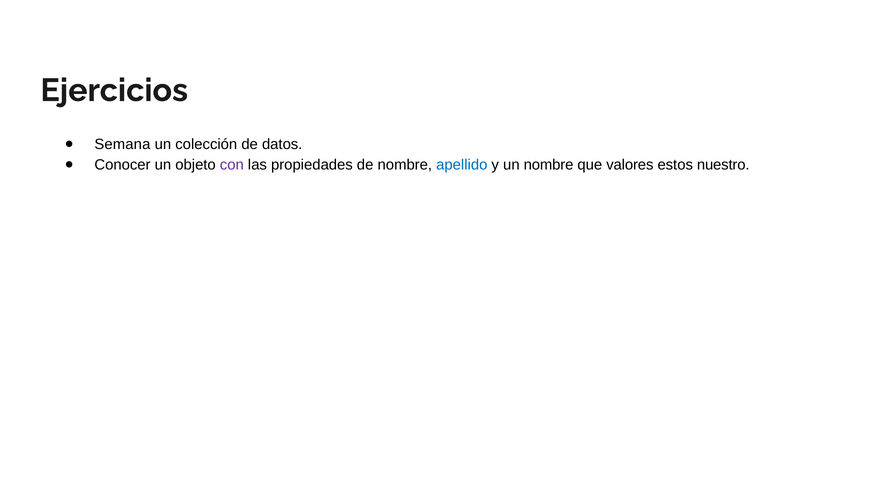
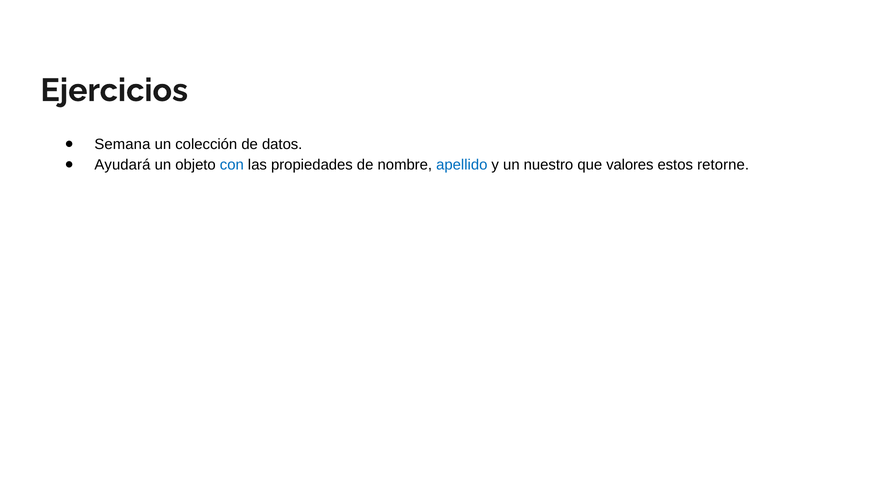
Conocer: Conocer -> Ayudará (122, 165)
con colour: purple -> blue (232, 165)
un nombre: nombre -> nuestro (548, 165)
nuestro: nuestro -> retorne (723, 165)
